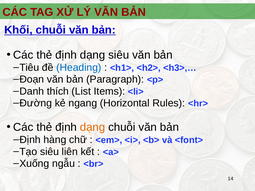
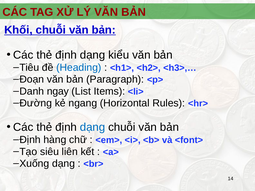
dạng siêu: siêu -> kiểu (119, 55)
thích: thích -> ngay (58, 91)
dạng colour: orange -> blue (93, 127)
Xuống ngẫu: ngẫu -> dạng (64, 164)
